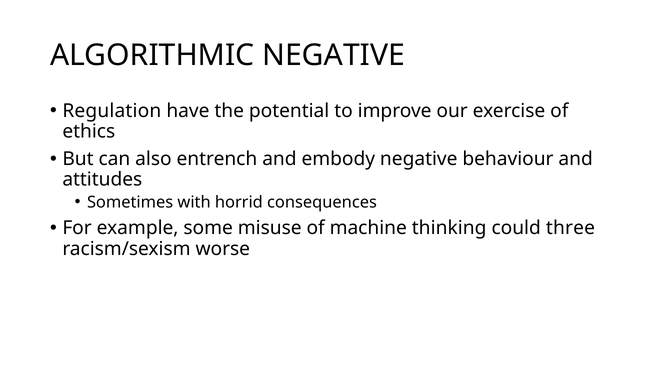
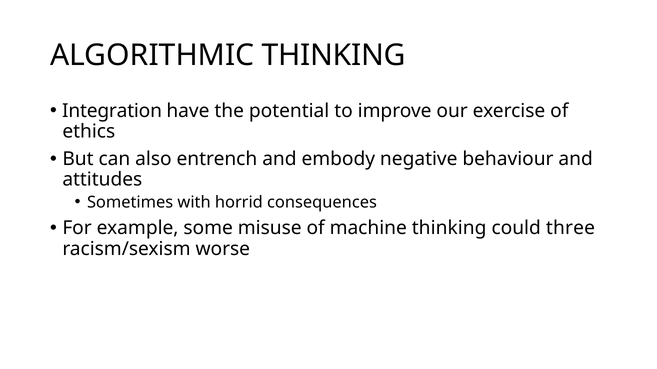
ALGORITHMIC NEGATIVE: NEGATIVE -> THINKING (334, 55)
Regulation: Regulation -> Integration (112, 111)
